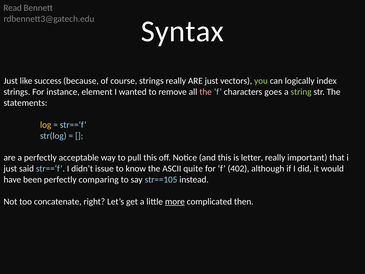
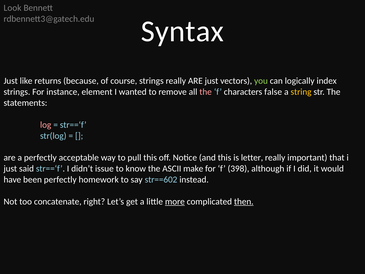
Read: Read -> Look (13, 8)
success: success -> returns (48, 81)
goes: goes -> false (273, 92)
string colour: light green -> yellow (301, 92)
log colour: yellow -> pink (46, 125)
quite: quite -> make (193, 168)
402: 402 -> 398 (238, 168)
comparing: comparing -> homework (99, 179)
str==105: str==105 -> str==602 (161, 179)
then underline: none -> present (244, 201)
